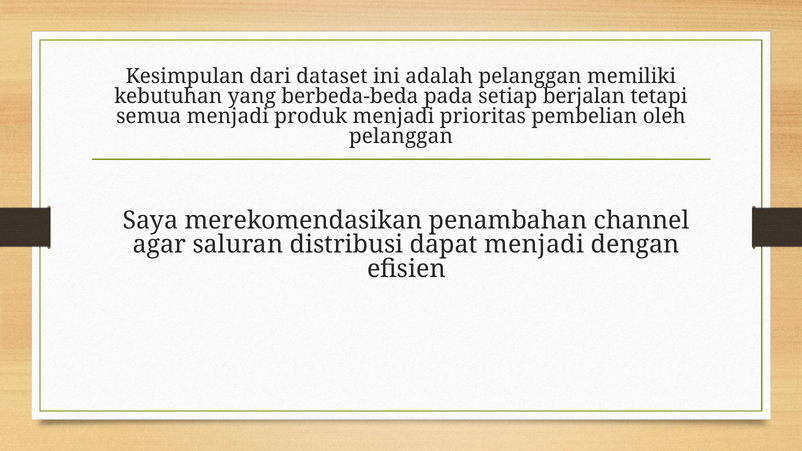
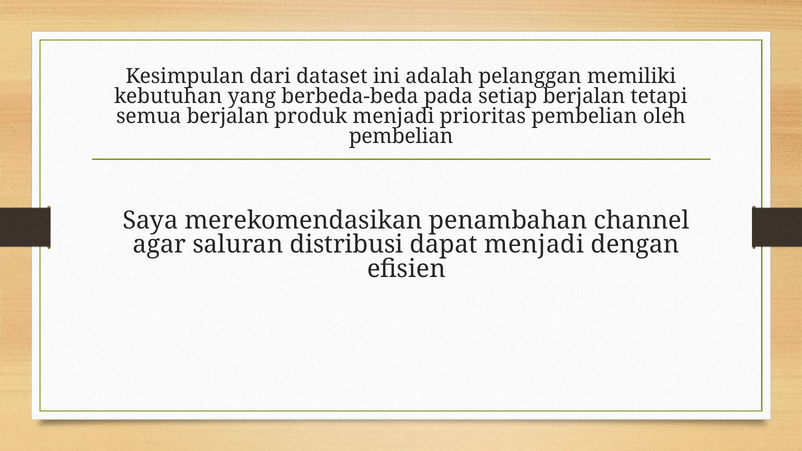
semua menjadi: menjadi -> berjalan (228, 116)
pelanggan: pelanggan -> pembelian (401, 136)
